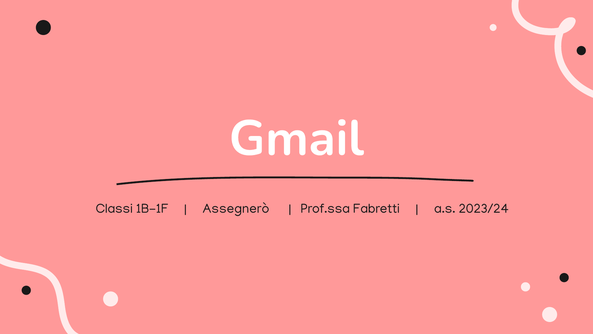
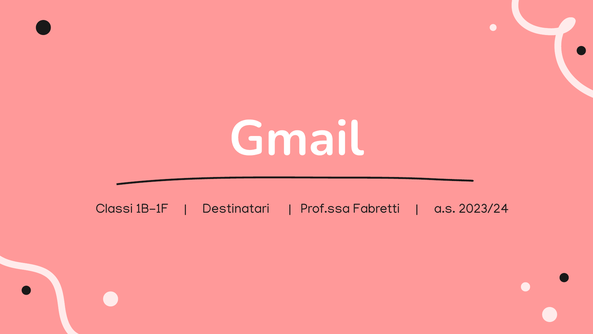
Assegnerò: Assegnerò -> Destinatari (236, 208)
